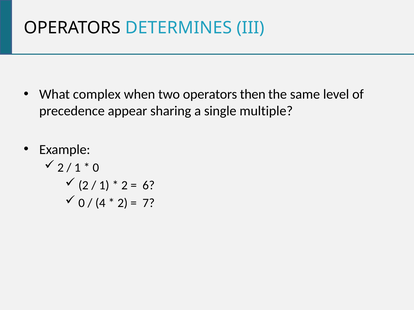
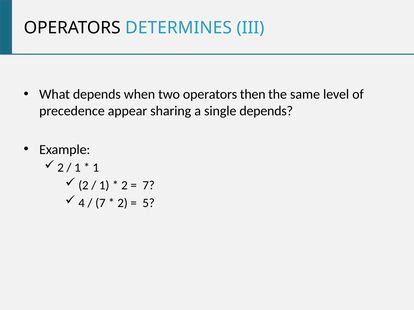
What complex: complex -> depends (97, 95)
single multiple: multiple -> depends (266, 111)
0: 0 -> 1 (96, 168)
6: 6 -> 7 (149, 186)
0: 0 -> 4 (82, 203)
4: 4 -> 7 (100, 203)
7: 7 -> 5 (149, 203)
